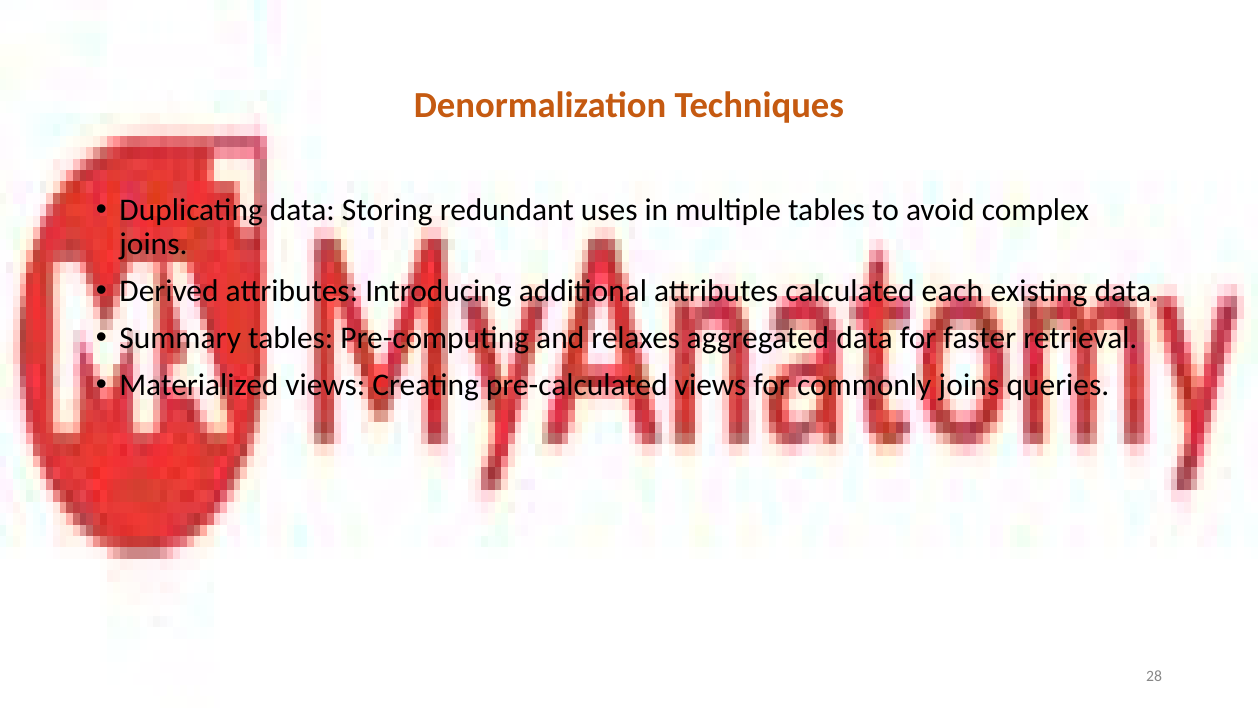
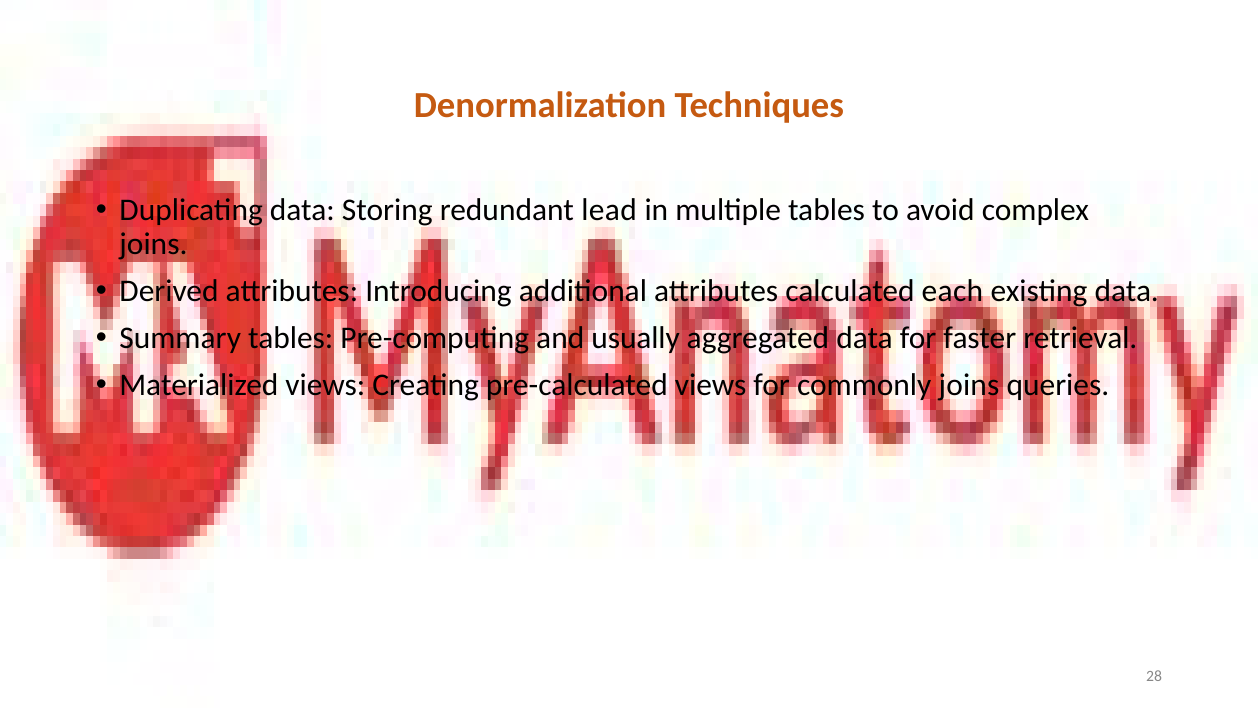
uses: uses -> lead (609, 210)
relaxes: relaxes -> usually (636, 338)
